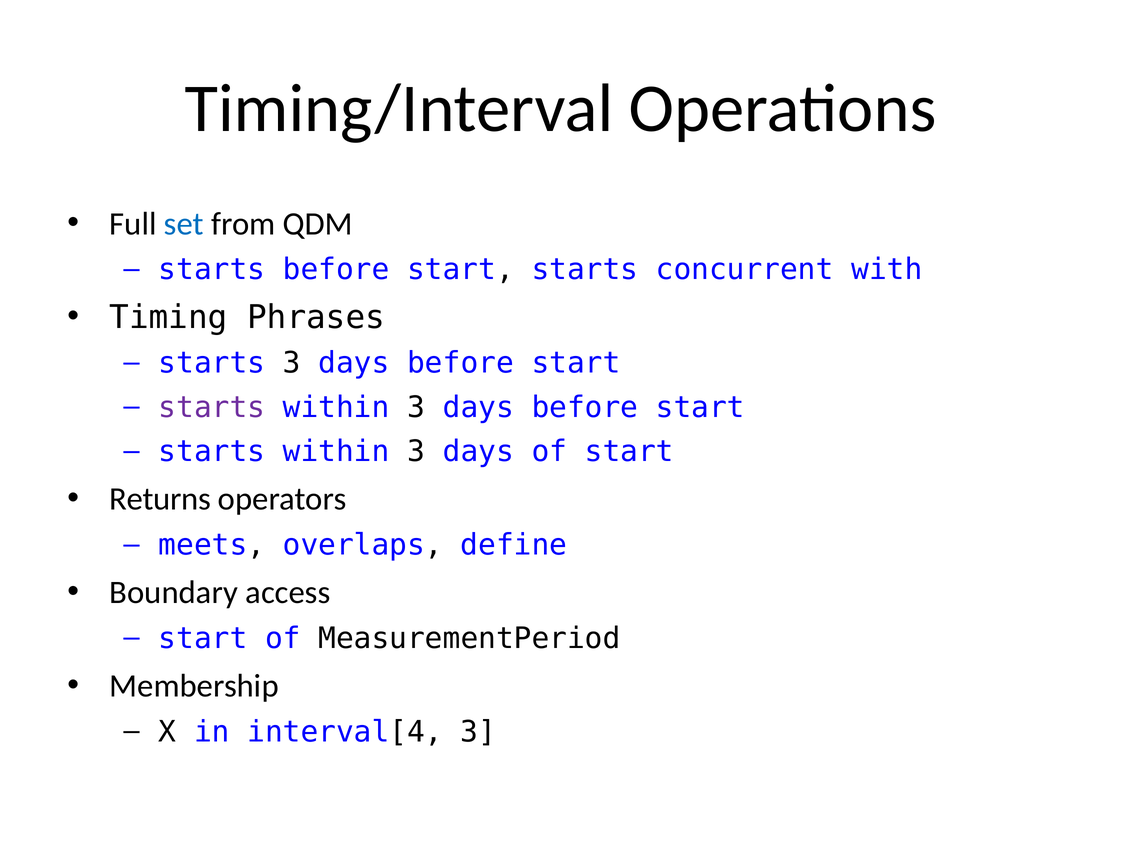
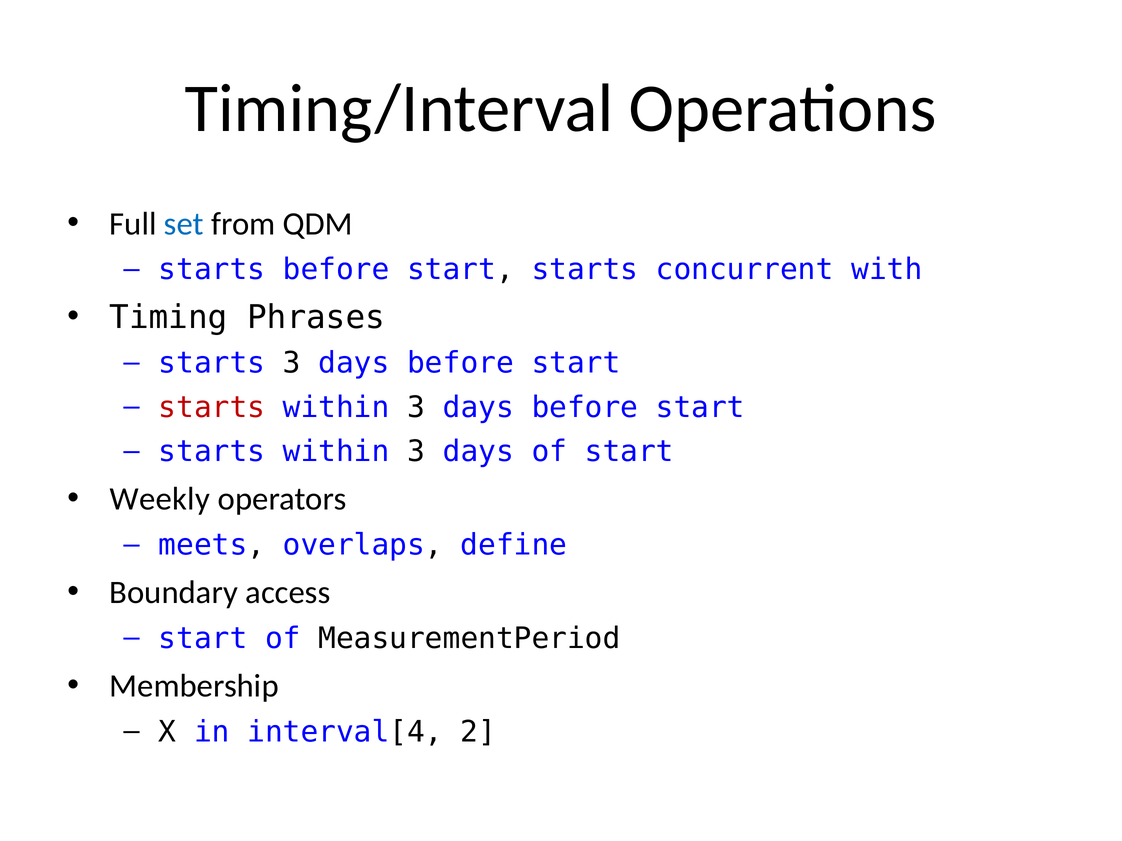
starts colour: purple -> red (212, 408)
Returns: Returns -> Weekly (160, 499)
interval[4 3: 3 -> 2 (478, 732)
